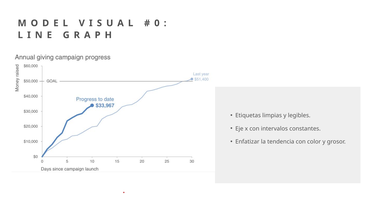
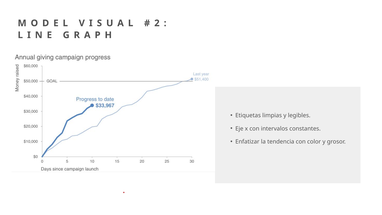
0: 0 -> 2 (157, 23)
